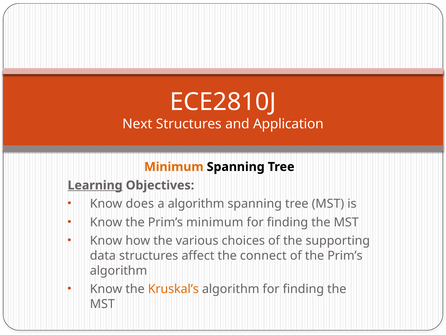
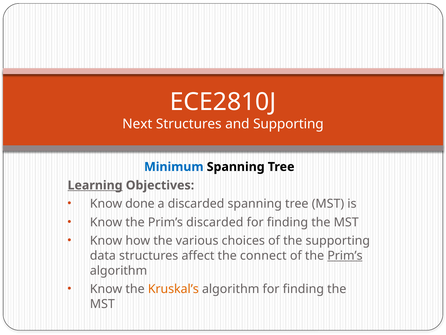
and Application: Application -> Supporting (288, 124)
Minimum colour: orange -> blue (174, 167)
does: does -> done (140, 204)
a algorithm: algorithm -> discarded (196, 204)
Prim’s minimum: minimum -> discarded (215, 222)
Prim’s underline: none -> present (345, 255)
